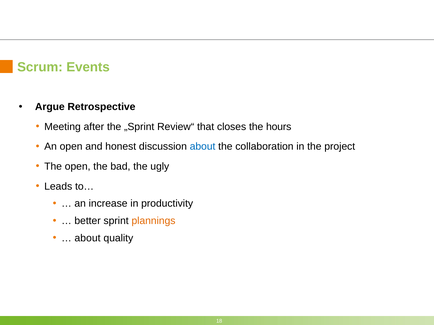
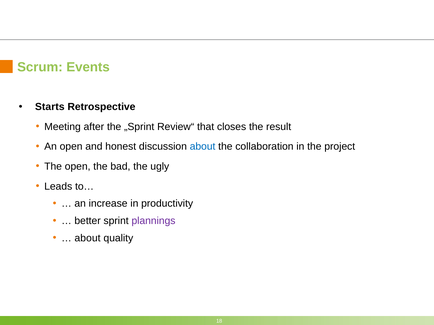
Argue: Argue -> Starts (50, 107)
hours: hours -> result (279, 127)
plannings colour: orange -> purple (153, 221)
